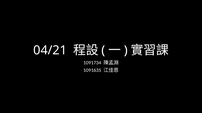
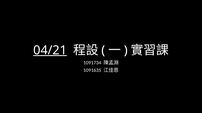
04/21 underline: none -> present (50, 50)
